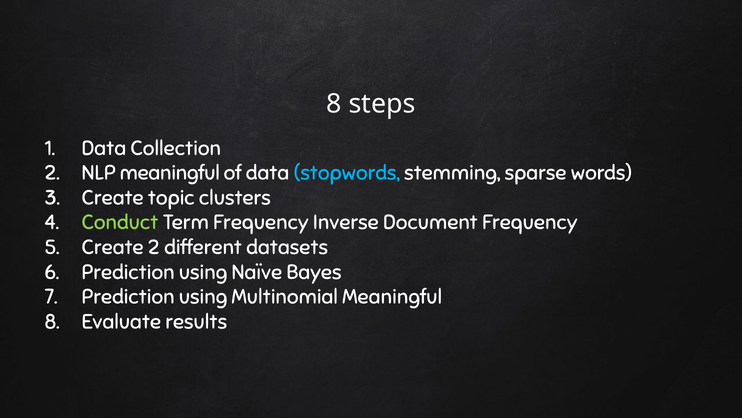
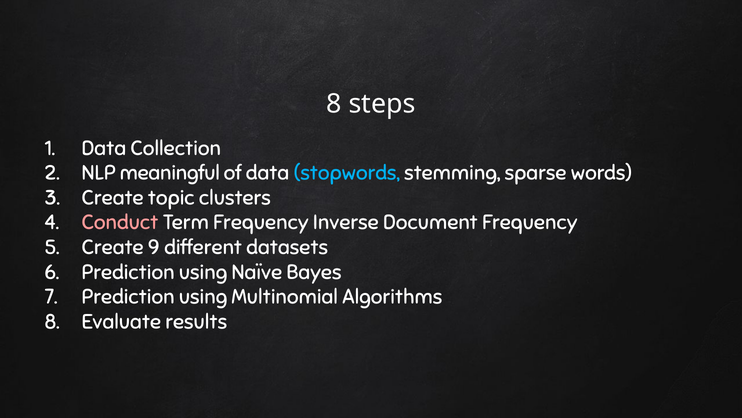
Conduct colour: light green -> pink (120, 222)
Create 2: 2 -> 9 (154, 247)
Multinomial Meaningful: Meaningful -> Algorithms (392, 297)
